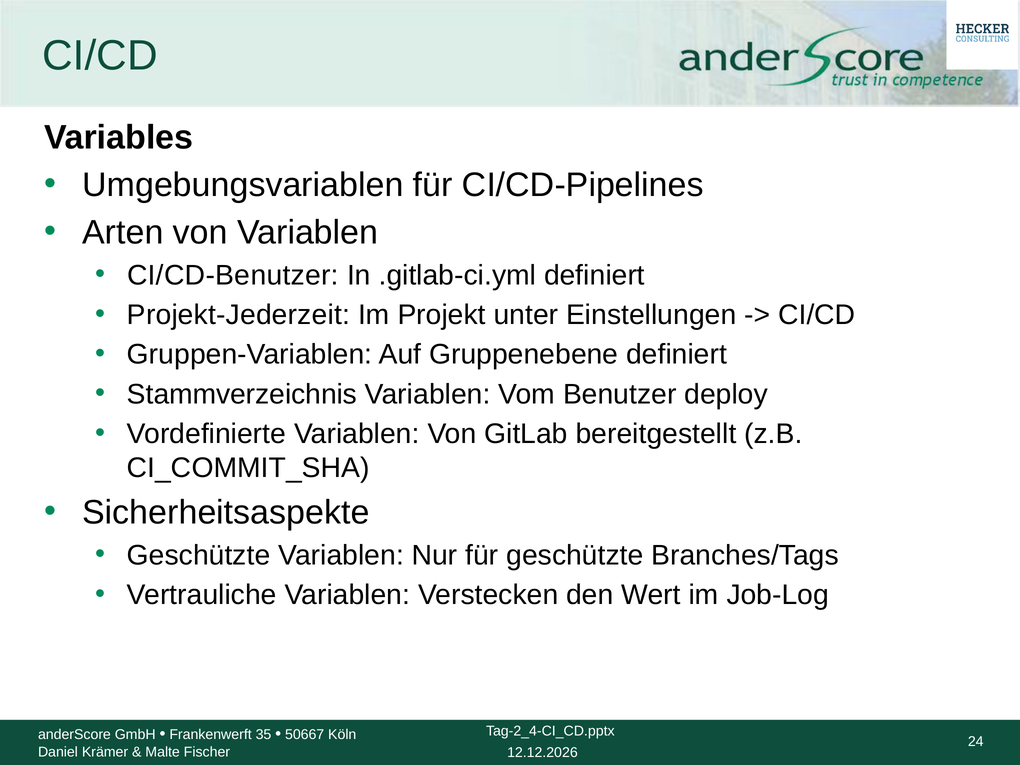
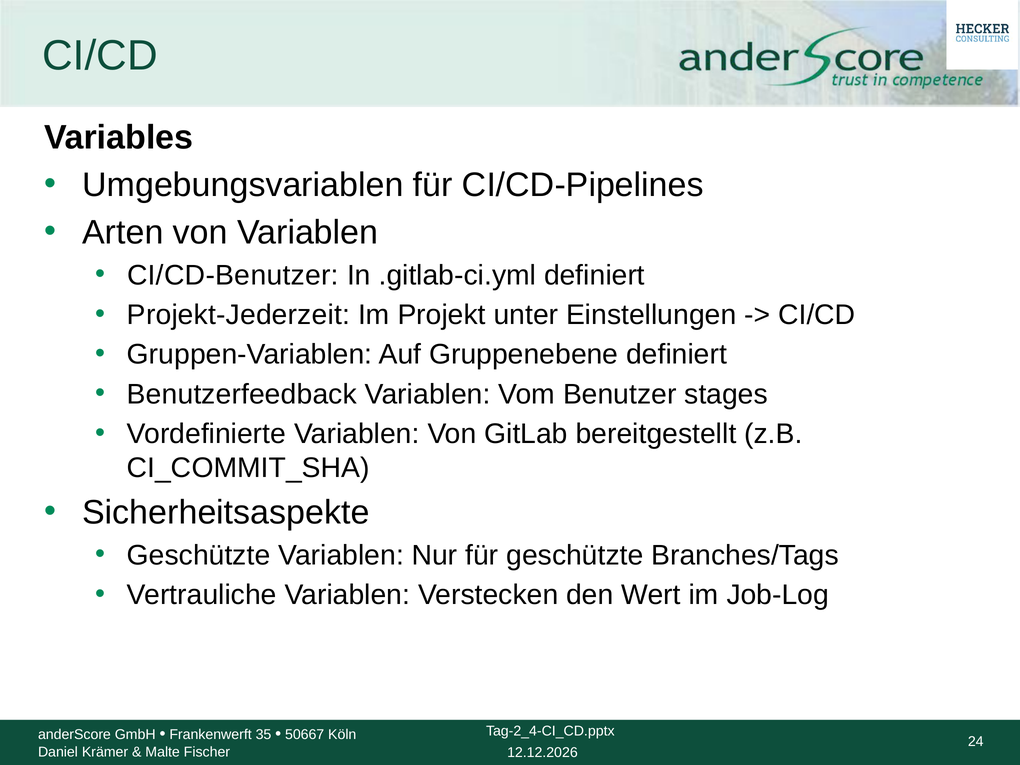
Stammverzeichnis: Stammverzeichnis -> Benutzerfeedback (242, 394)
deploy: deploy -> stages (726, 394)
